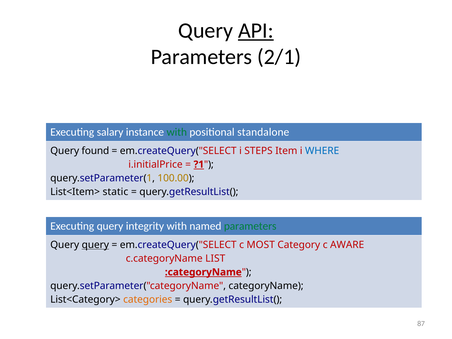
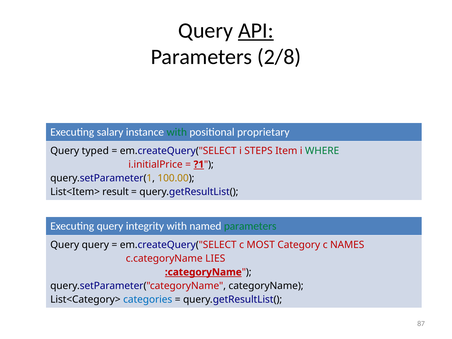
2/1: 2/1 -> 2/8 (279, 57)
standalone: standalone -> proprietary (263, 132)
found: found -> typed (95, 151)
WHERE colour: blue -> green (322, 151)
static: static -> result (116, 192)
query underline: present -> none (95, 245)
AWARE: AWARE -> NAMES (347, 245)
LIST: LIST -> LIES (215, 258)
categories colour: orange -> blue (148, 299)
